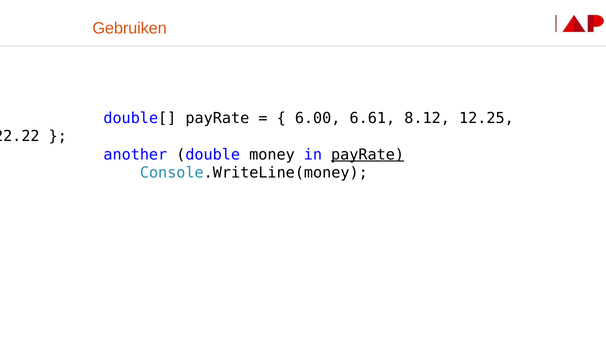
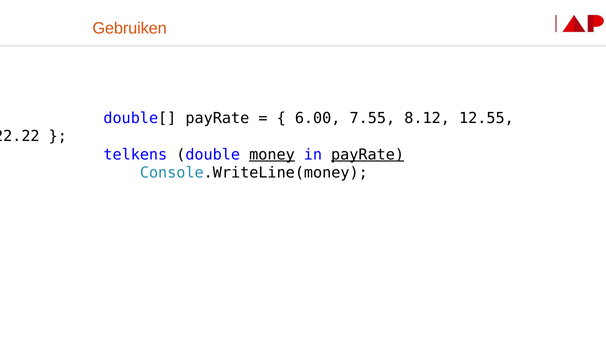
6.61: 6.61 -> 7.55 (372, 118)
12.25: 12.25 -> 12.55 (486, 118)
another: another -> telkens (135, 155)
money underline: none -> present (272, 155)
